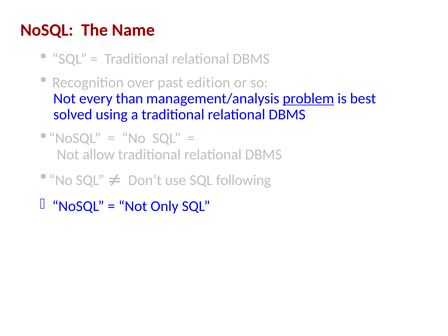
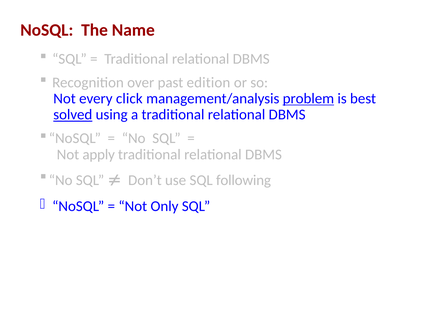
than: than -> click (129, 99)
solved underline: none -> present (73, 115)
allow: allow -> apply (99, 154)
